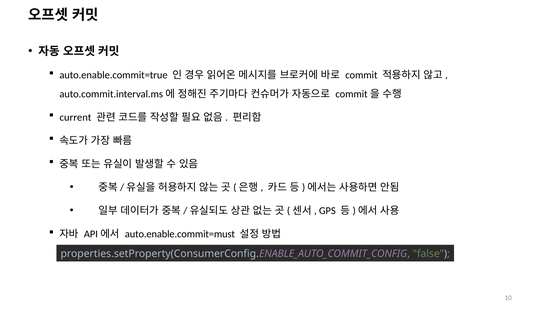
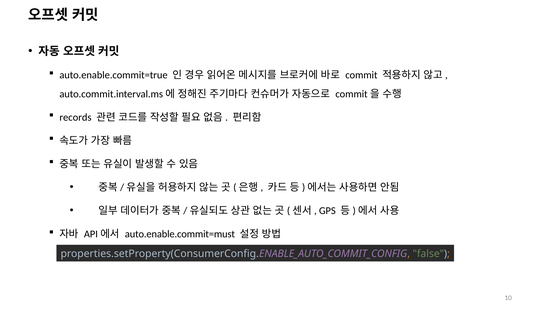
current: current -> records (75, 117)
